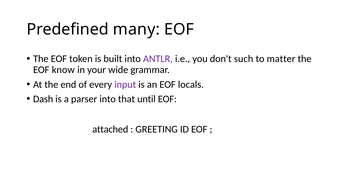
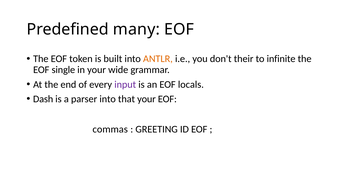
ANTLR colour: purple -> orange (158, 59)
such: such -> their (244, 59)
matter: matter -> infinite (281, 59)
know: know -> single (63, 70)
that until: until -> your (146, 99)
attached: attached -> commas (110, 129)
